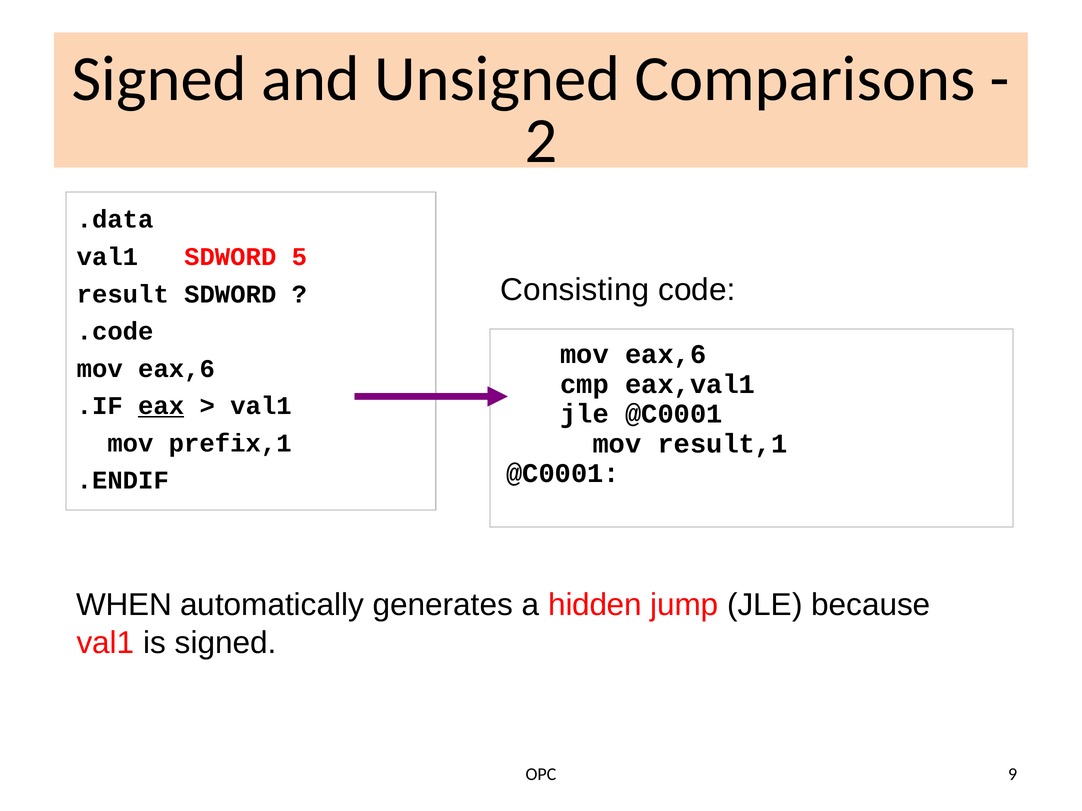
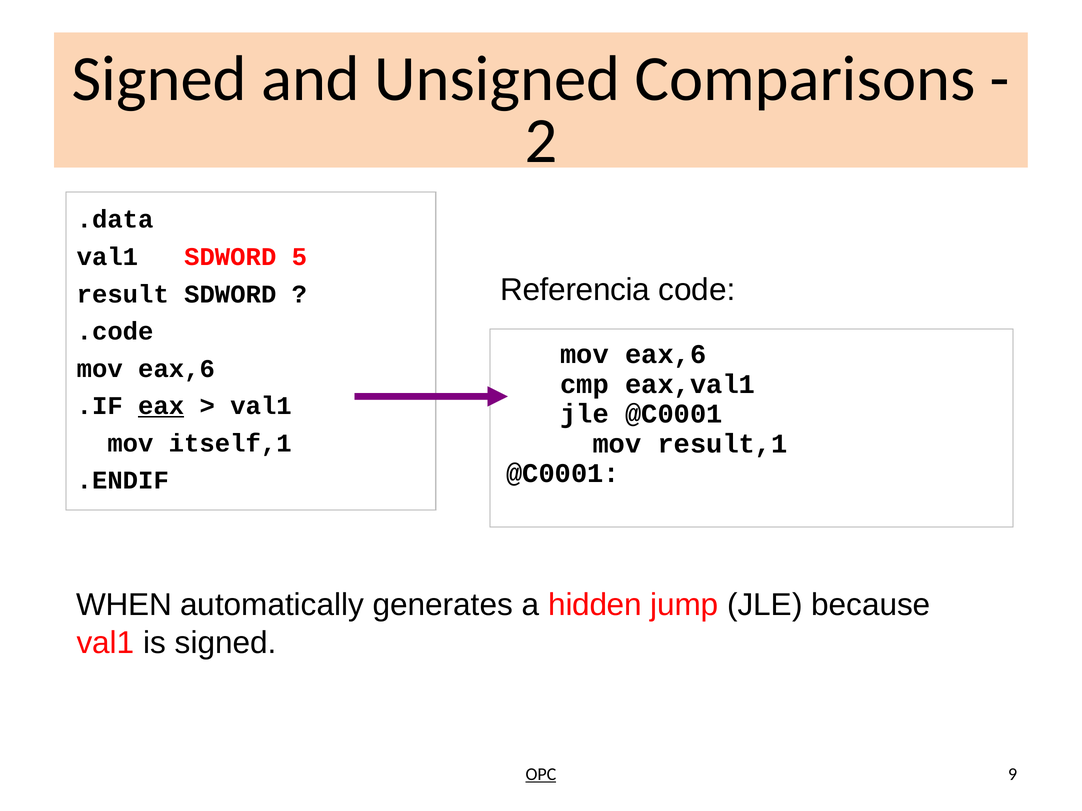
Consisting: Consisting -> Referencia (575, 290)
prefix,1: prefix,1 -> itself,1 (230, 444)
OPC underline: none -> present (541, 775)
